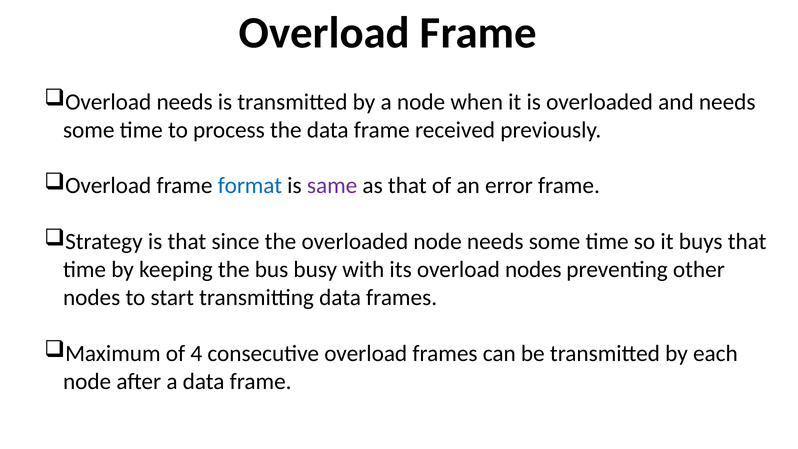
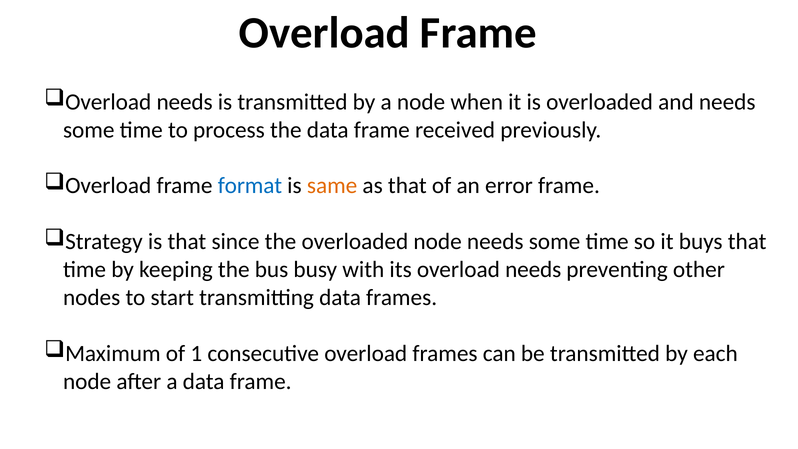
same colour: purple -> orange (332, 186)
its overload nodes: nodes -> needs (533, 270)
4: 4 -> 1 (196, 353)
